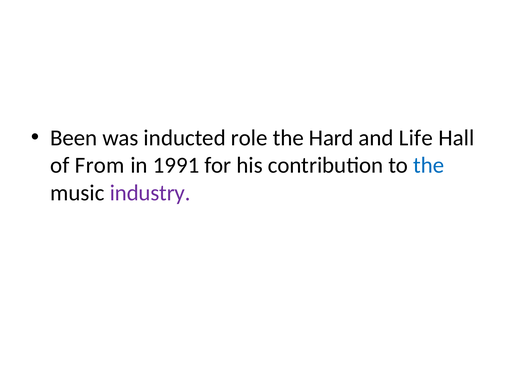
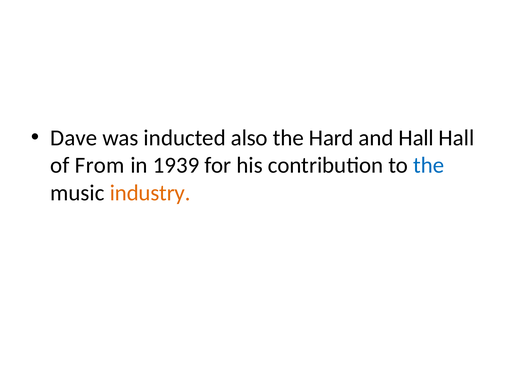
Been: Been -> Dave (74, 138)
role: role -> also (249, 138)
and Life: Life -> Hall (416, 138)
1991: 1991 -> 1939 (176, 165)
industry colour: purple -> orange (150, 193)
